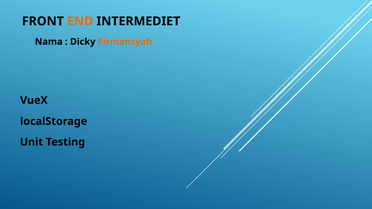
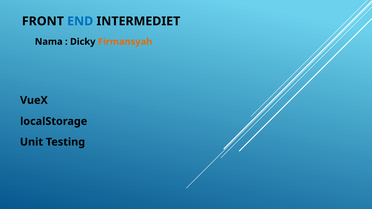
END colour: orange -> blue (80, 21)
